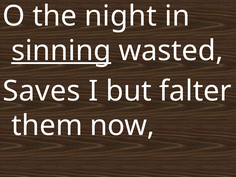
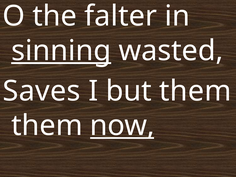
night: night -> falter (121, 16)
but falter: falter -> them (195, 91)
now underline: none -> present (122, 126)
